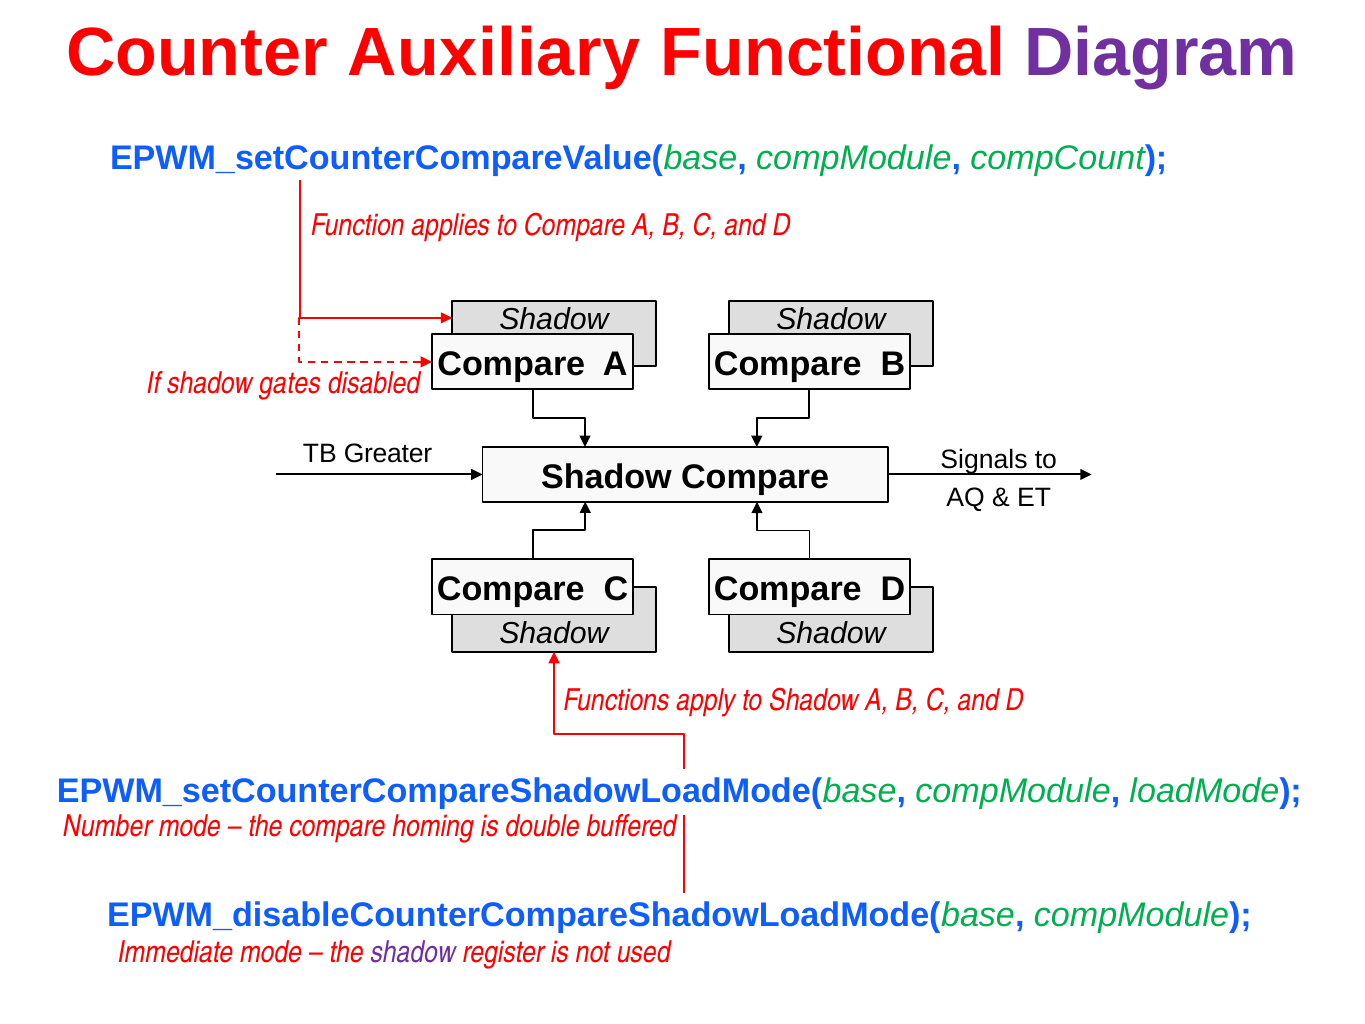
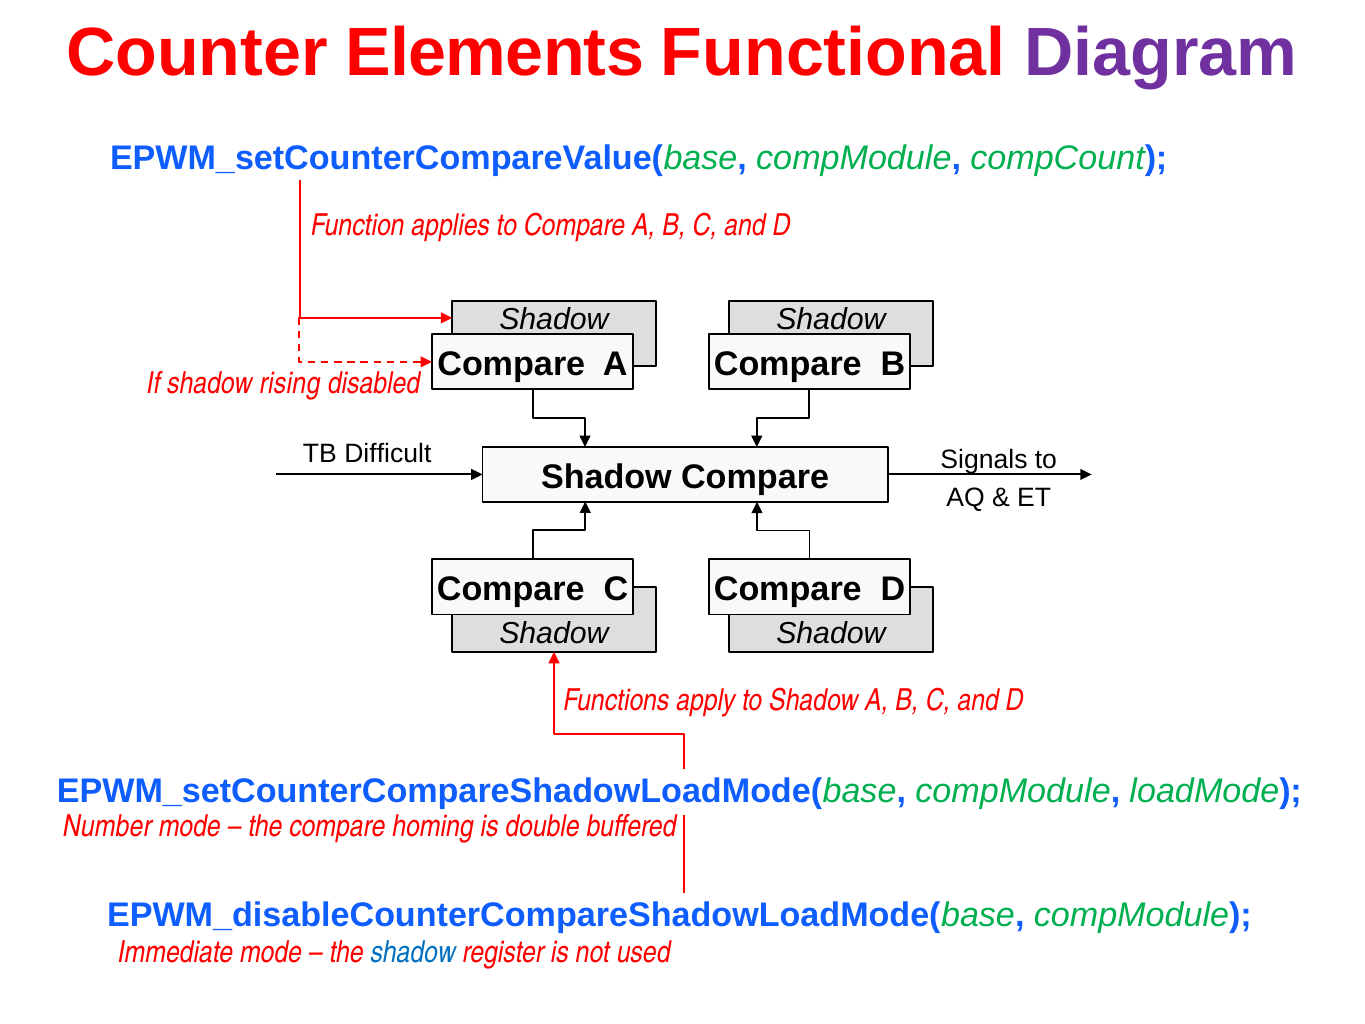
Auxiliary: Auxiliary -> Elements (495, 53)
gates: gates -> rising (290, 383)
Greater: Greater -> Difficult (388, 453)
shadow colour: purple -> blue (413, 952)
